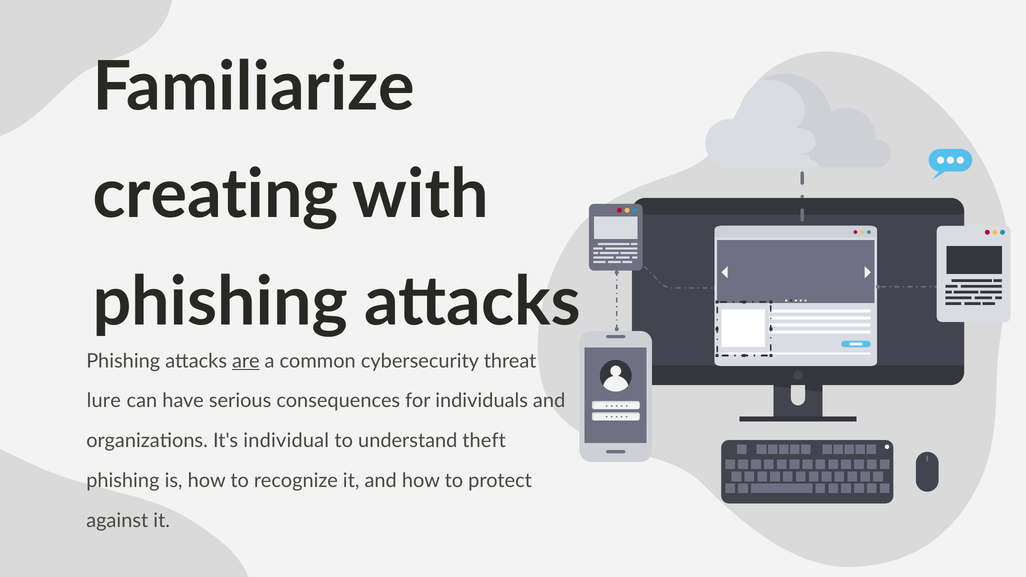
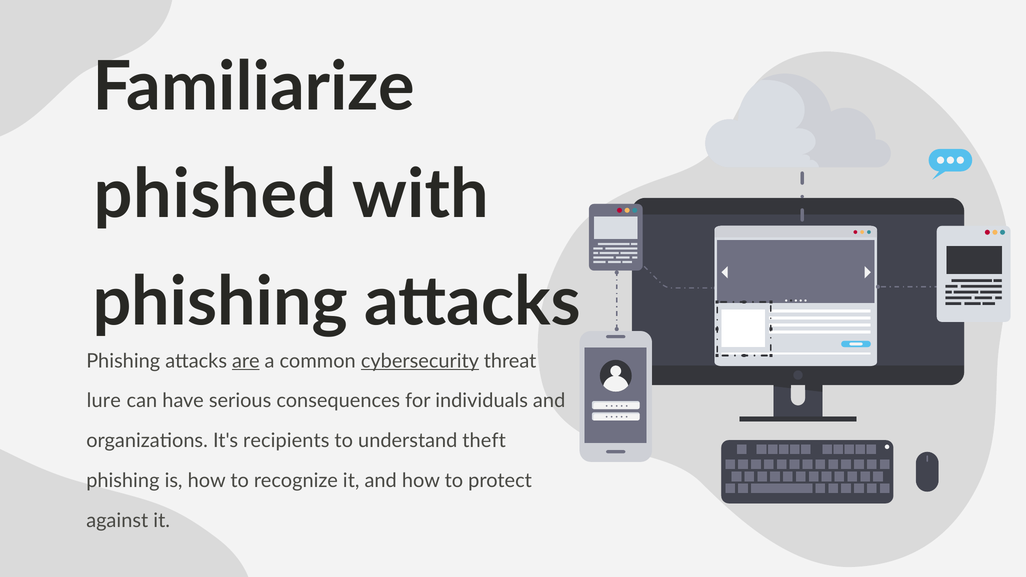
creating: creating -> phished (215, 195)
cybersecurity underline: none -> present (420, 361)
individual: individual -> recipients (286, 441)
